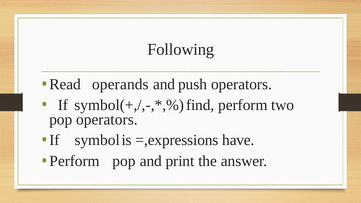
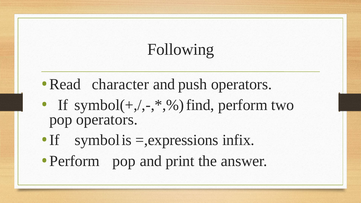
operands: operands -> character (120, 84)
have: have -> infix (238, 140)
